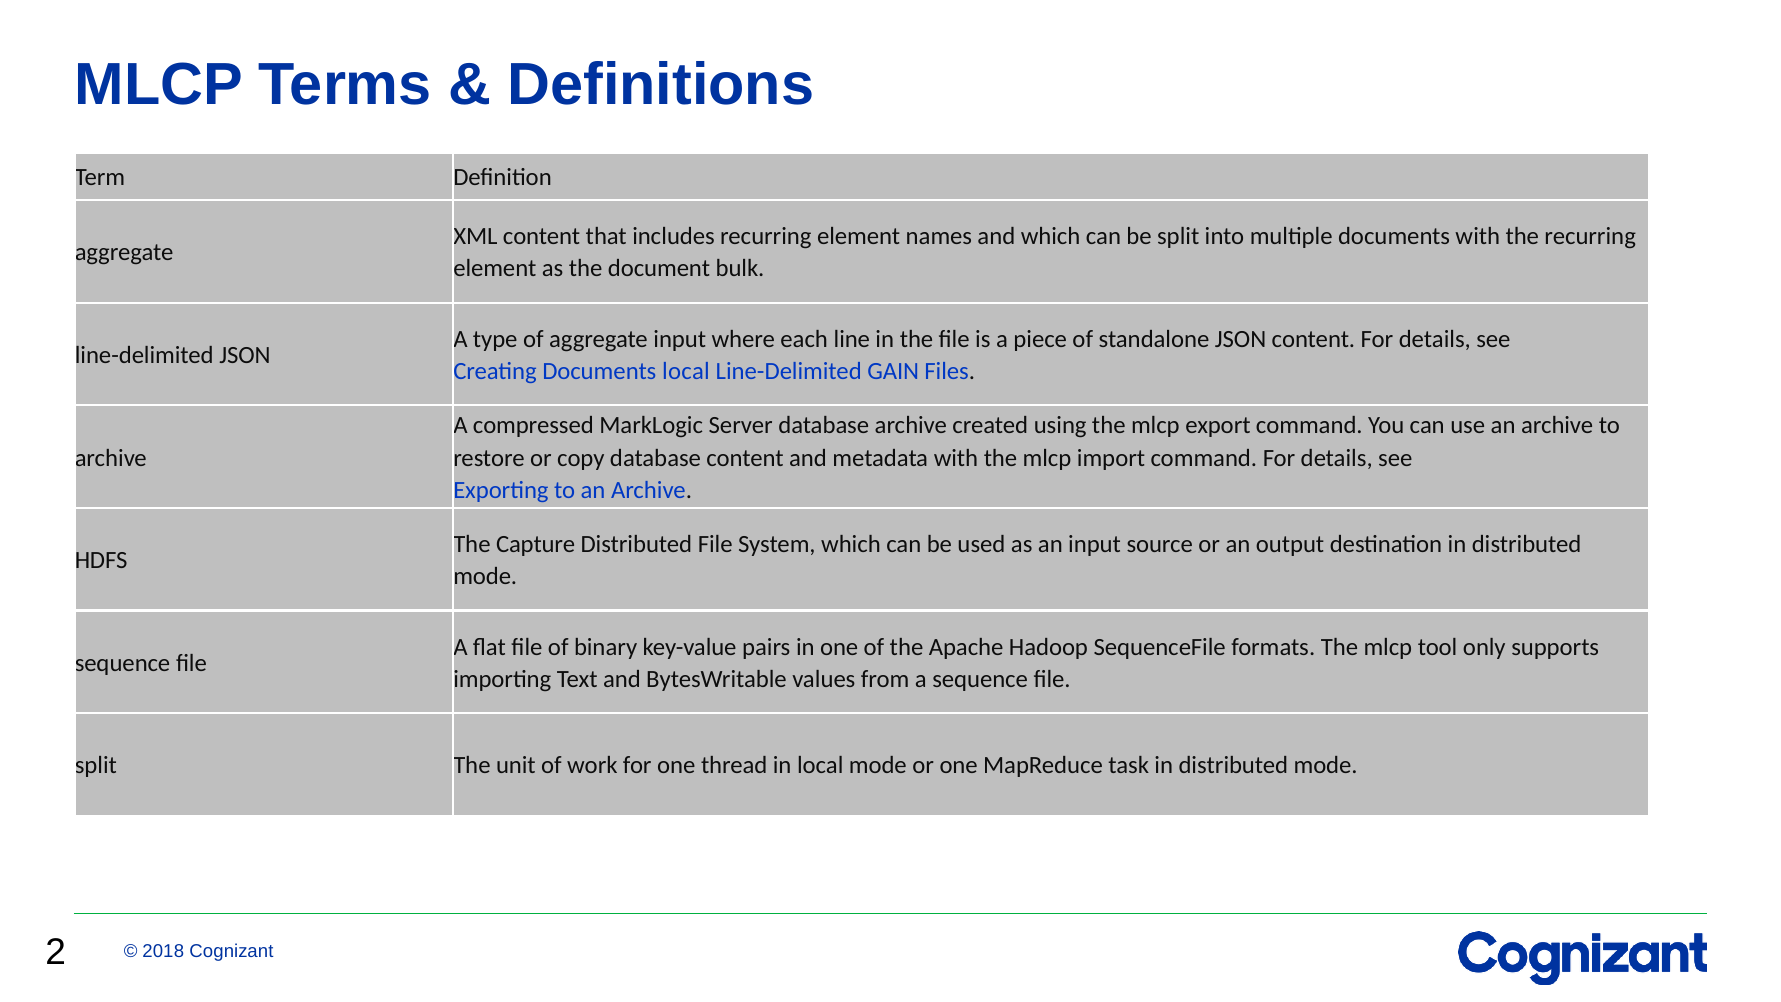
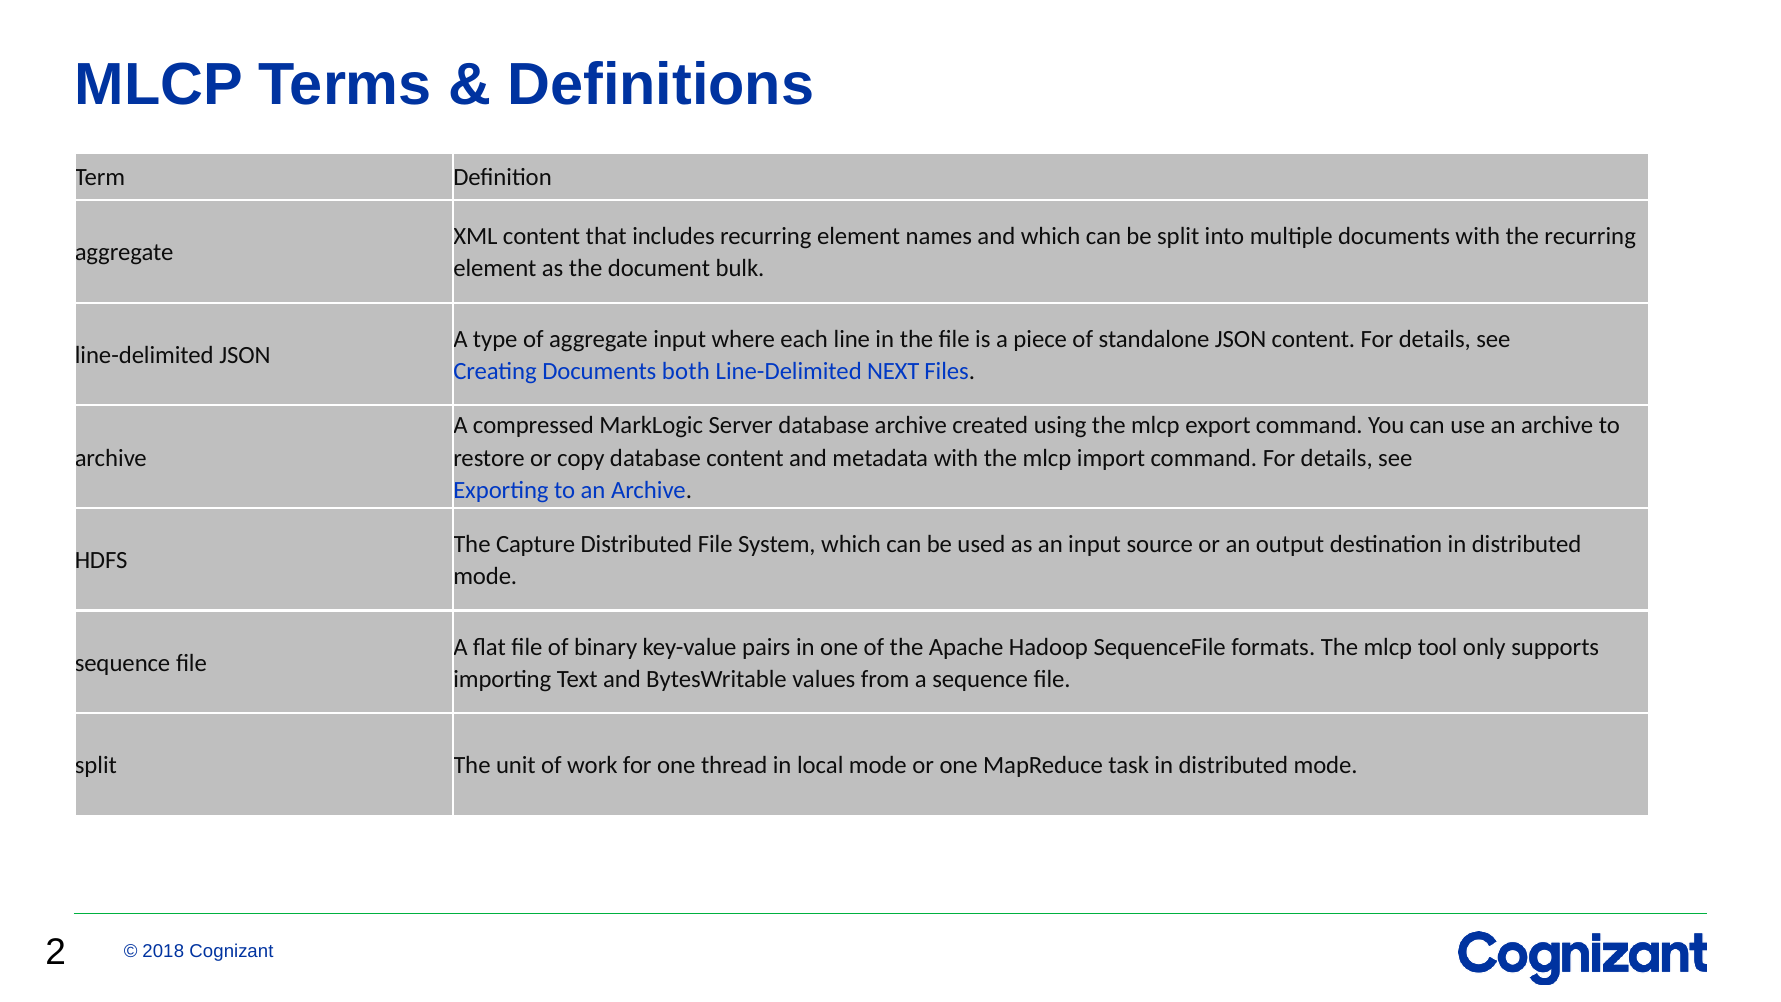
Documents local: local -> both (686, 371)
GAIN: GAIN -> NEXT (893, 371)
